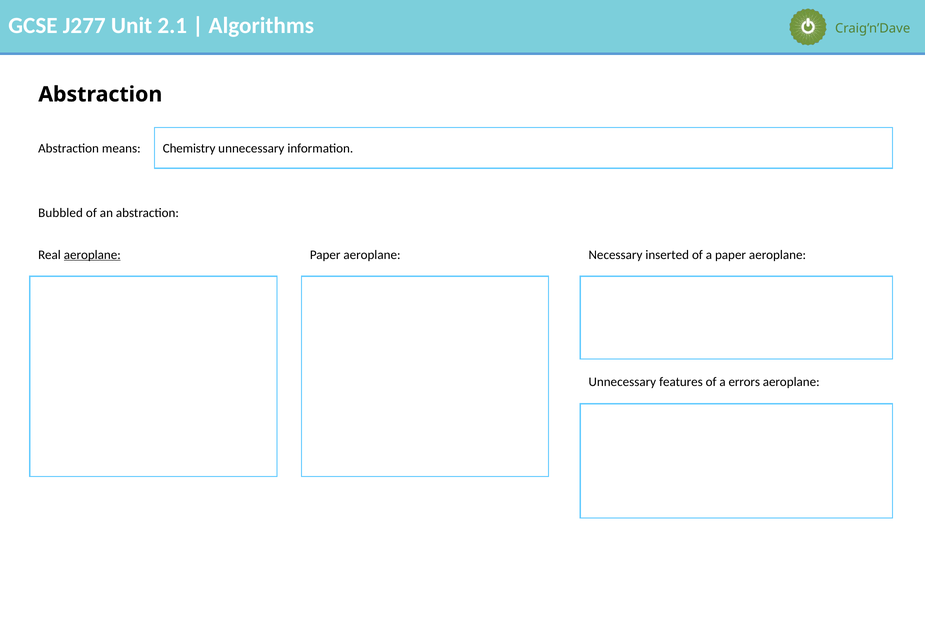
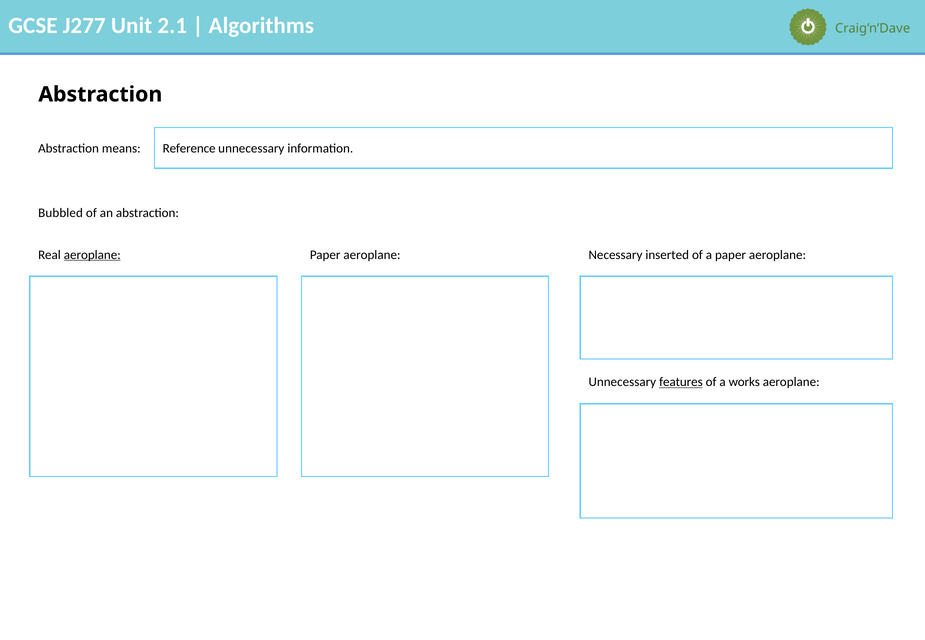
Chemistry: Chemistry -> Reference (189, 149)
features underline: none -> present (681, 382)
errors: errors -> works (744, 382)
